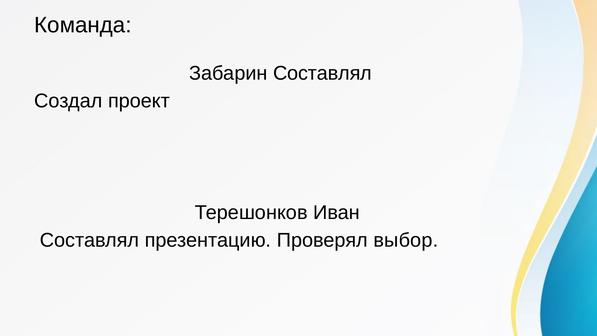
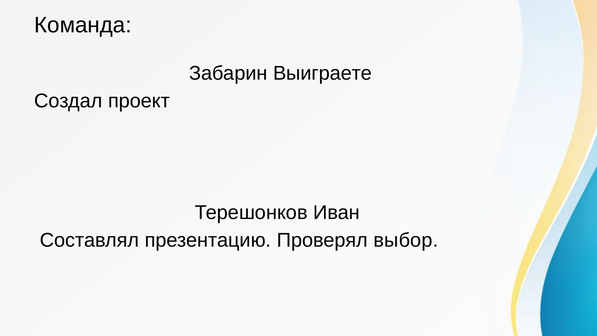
Забарин Составлял: Составлял -> Выиграете (322, 73)
